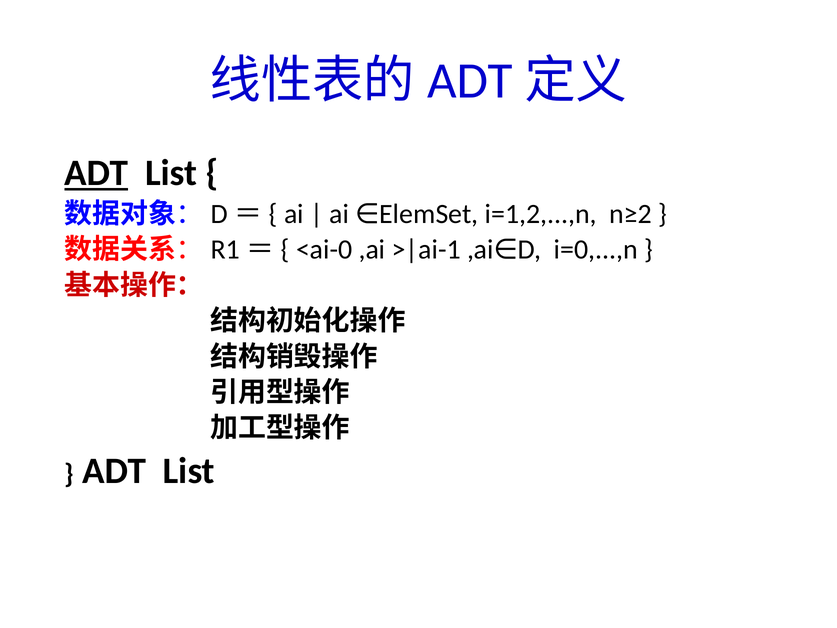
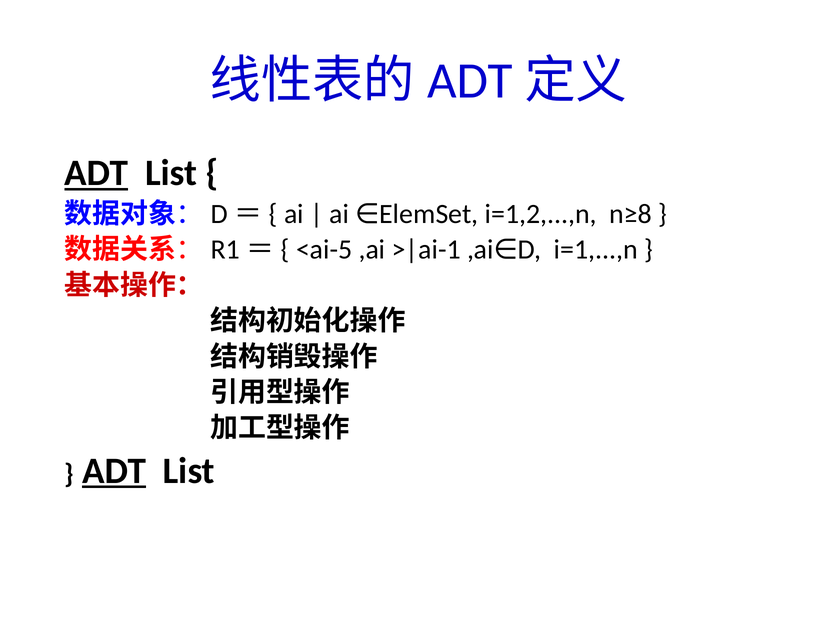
n≥2: n≥2 -> n≥8 (631, 214)
<ai-0: <ai-0 -> <ai-5 (324, 250)
i=0,...,n: i=0,...,n -> i=1,...,n (596, 250)
ADT underline: none -> present (114, 471)
